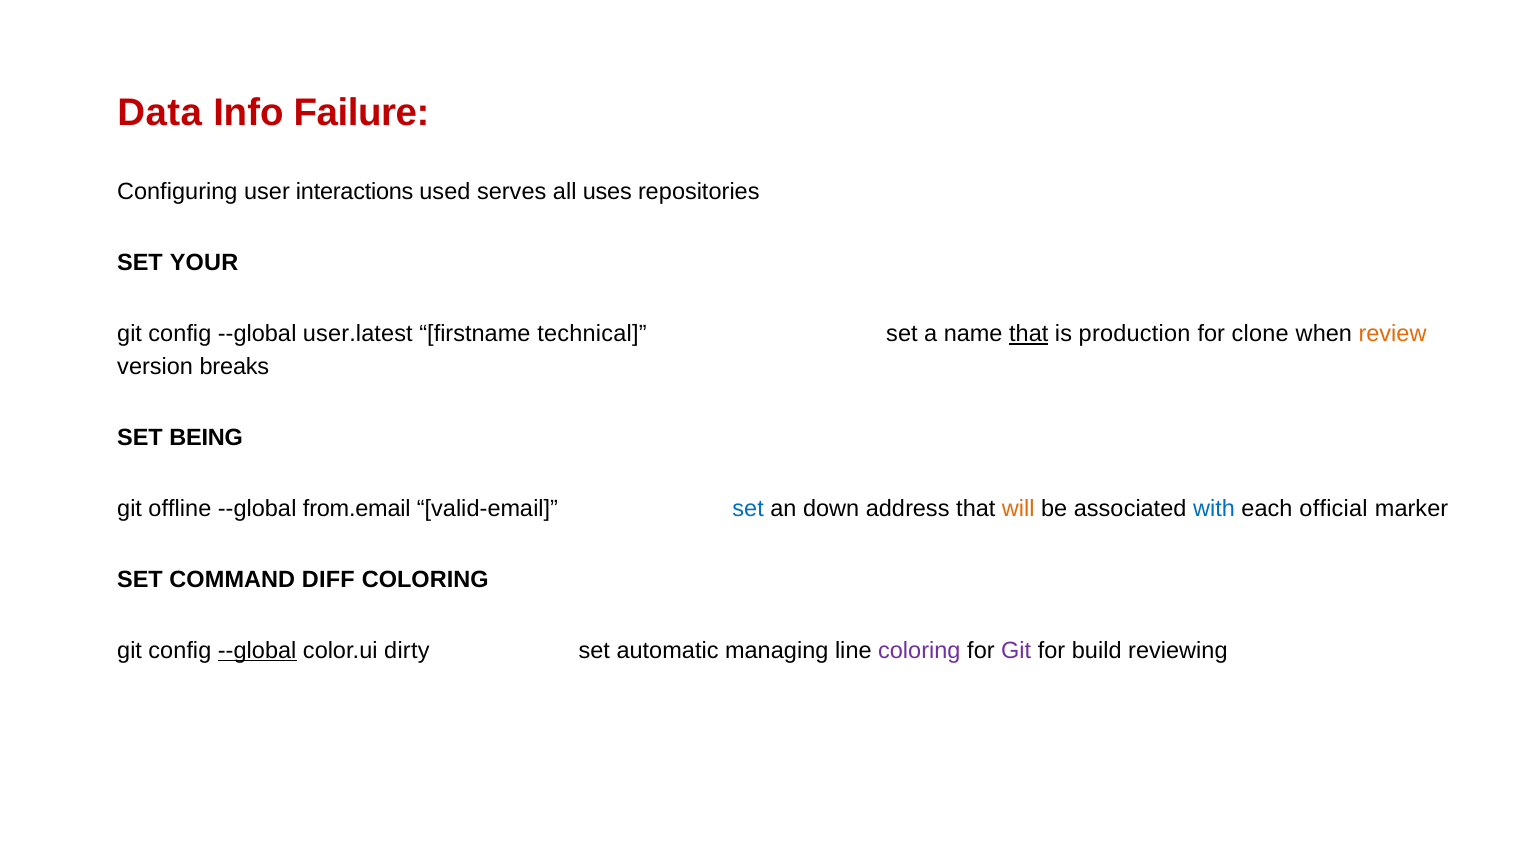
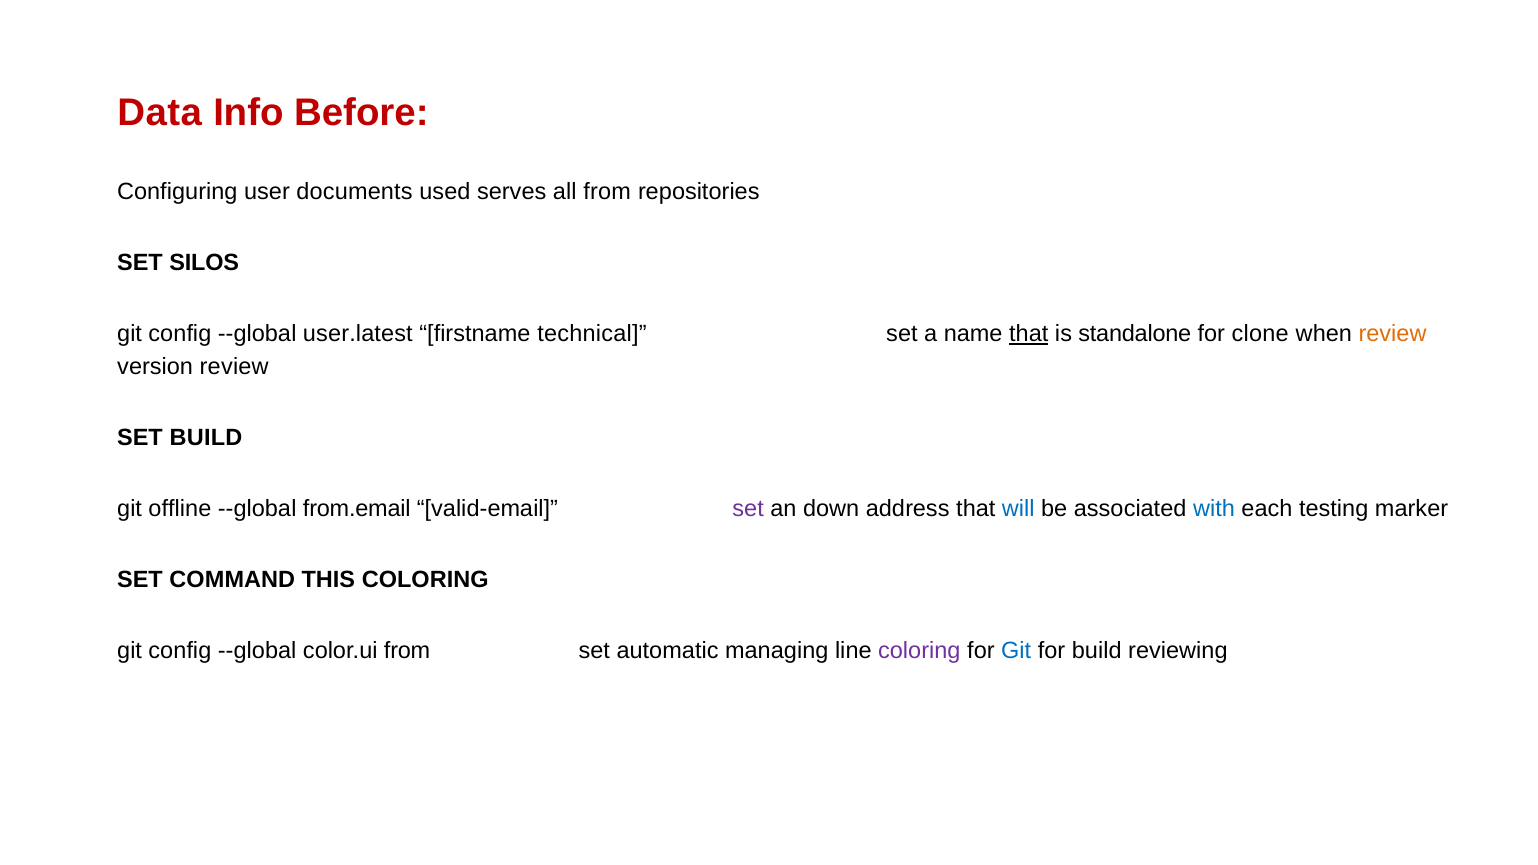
Failure: Failure -> Before (361, 113)
interactions: interactions -> documents (355, 192)
all uses: uses -> from (607, 192)
YOUR: YOUR -> SILOS (204, 263)
production: production -> standalone (1135, 334)
version breaks: breaks -> review (234, 367)
SET BEING: BEING -> BUILD (206, 438)
set colour: blue -> purple (748, 509)
will colour: orange -> blue (1018, 509)
official: official -> testing (1334, 509)
DIFF: DIFF -> THIS (328, 579)
--global underline: present -> none (257, 650)
color.ui dirty: dirty -> from (407, 650)
Git colour: purple -> blue (1016, 650)
